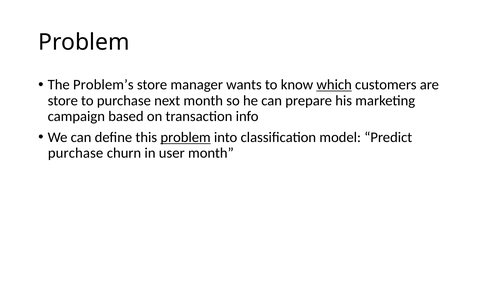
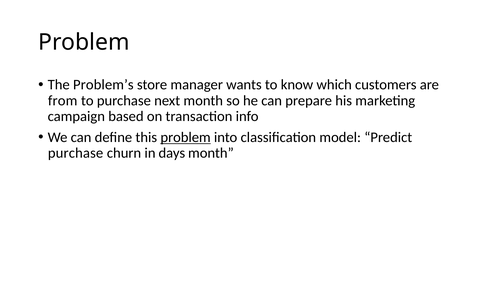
which underline: present -> none (334, 85)
store: store -> from (63, 101)
user: user -> days (172, 153)
